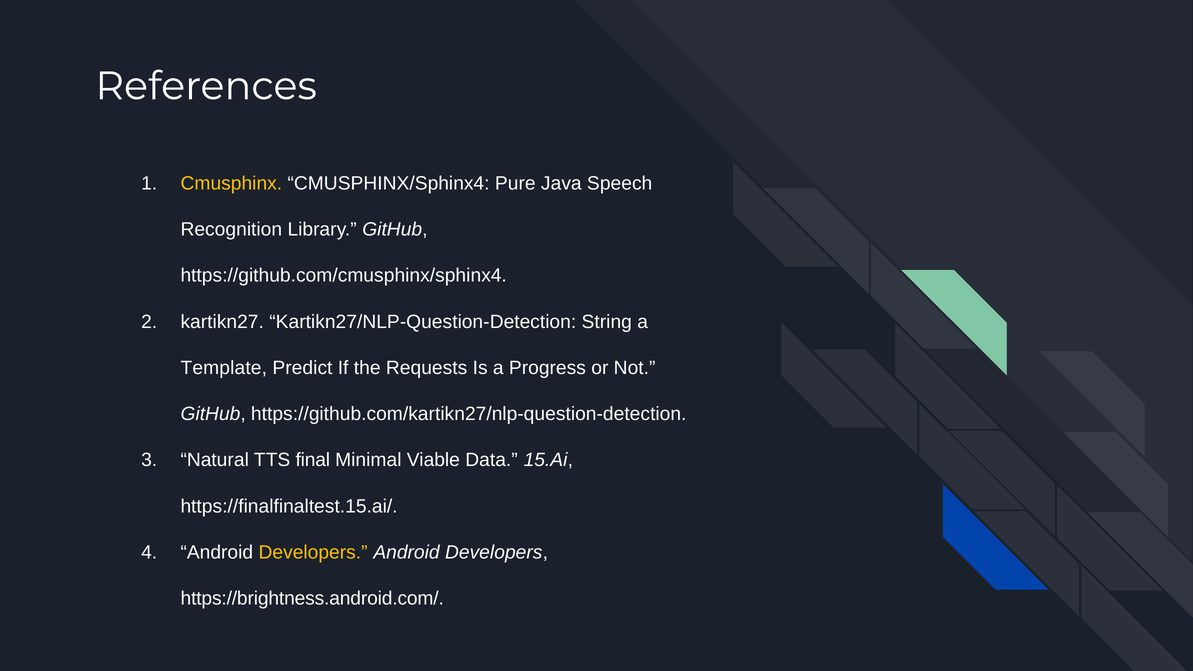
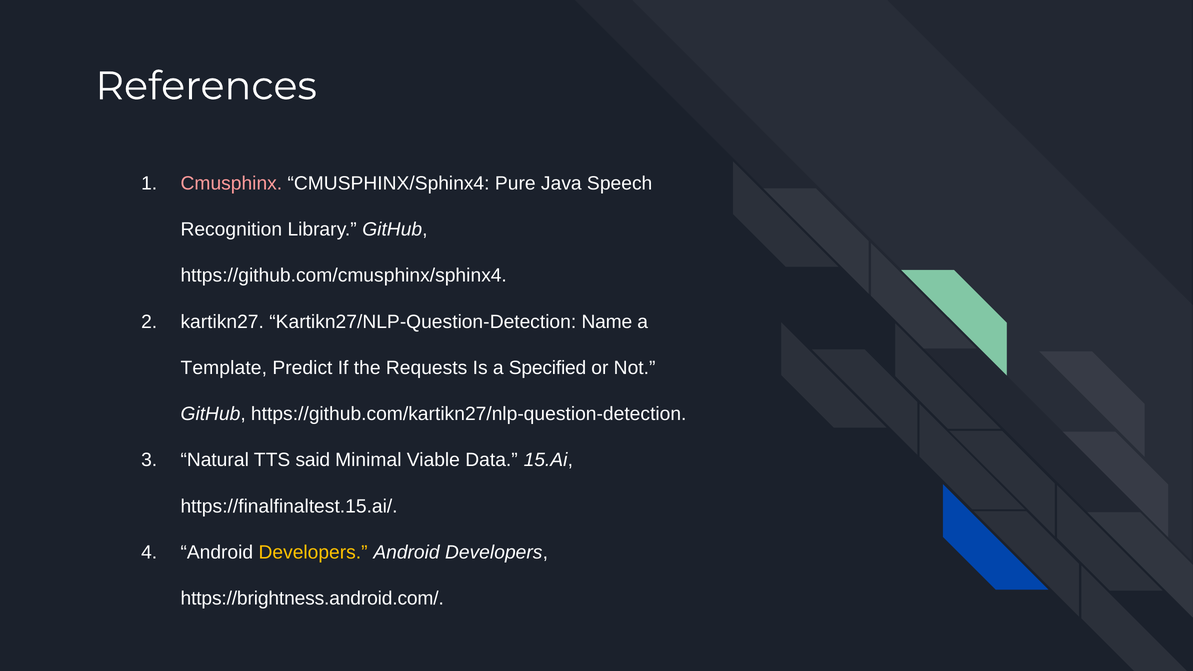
Cmusphinx colour: yellow -> pink (231, 183)
String: String -> Name (607, 322)
Progress: Progress -> Specified (548, 368)
final: final -> said (313, 460)
